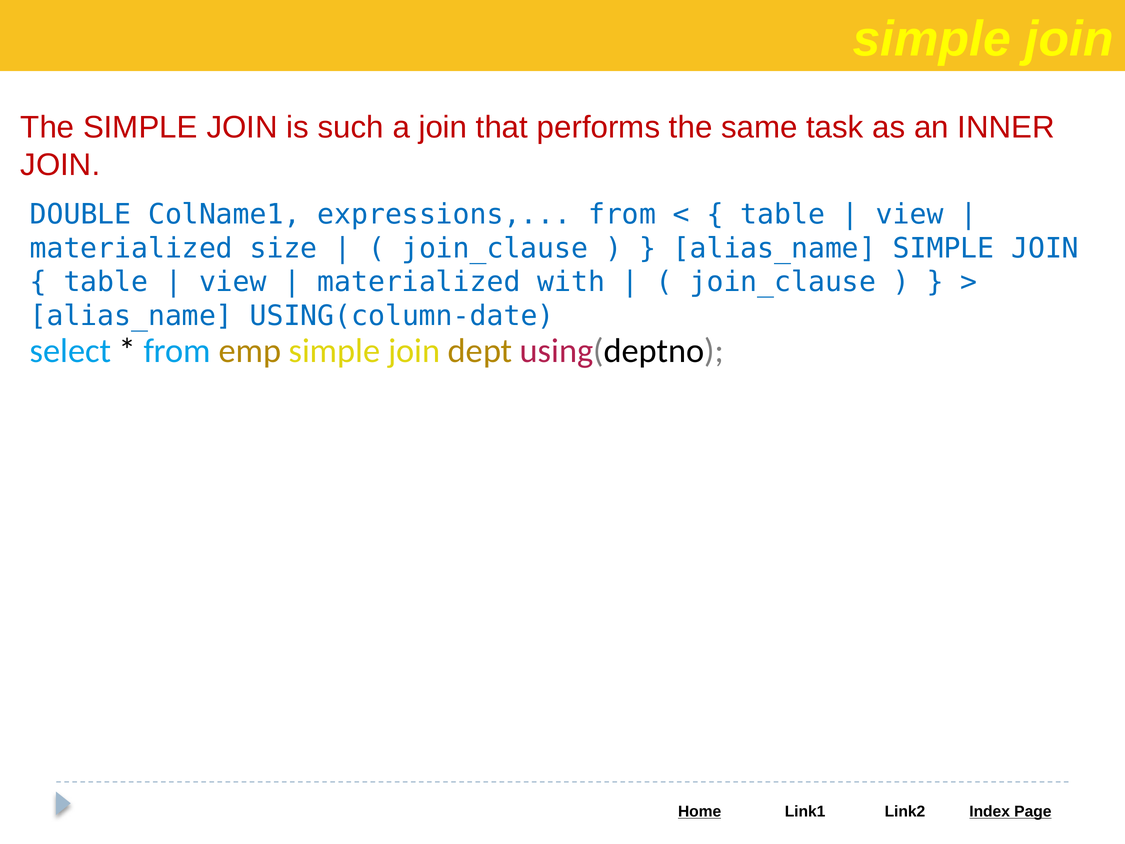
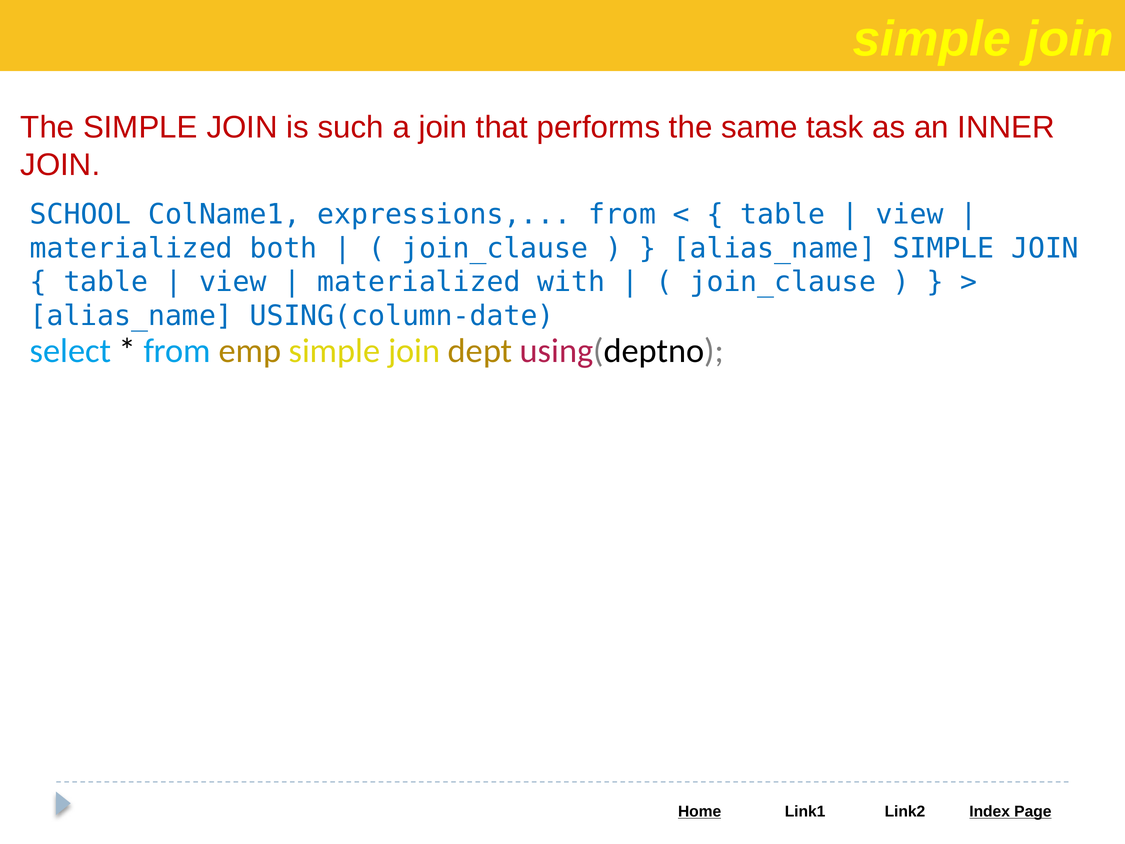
DOUBLE: DOUBLE -> SCHOOL (81, 214)
size: size -> both (284, 248)
